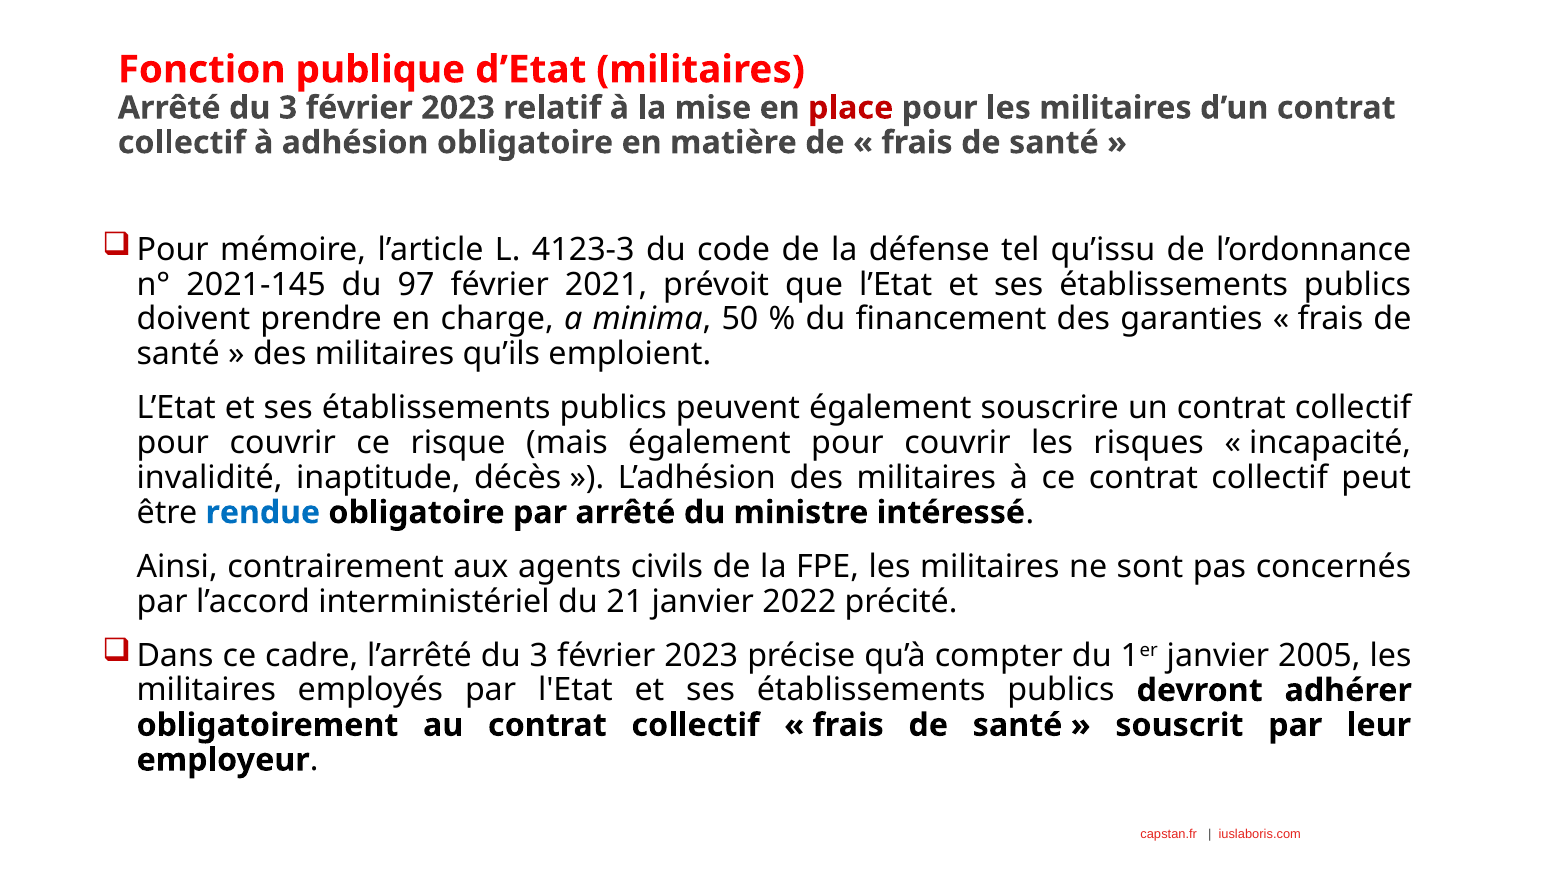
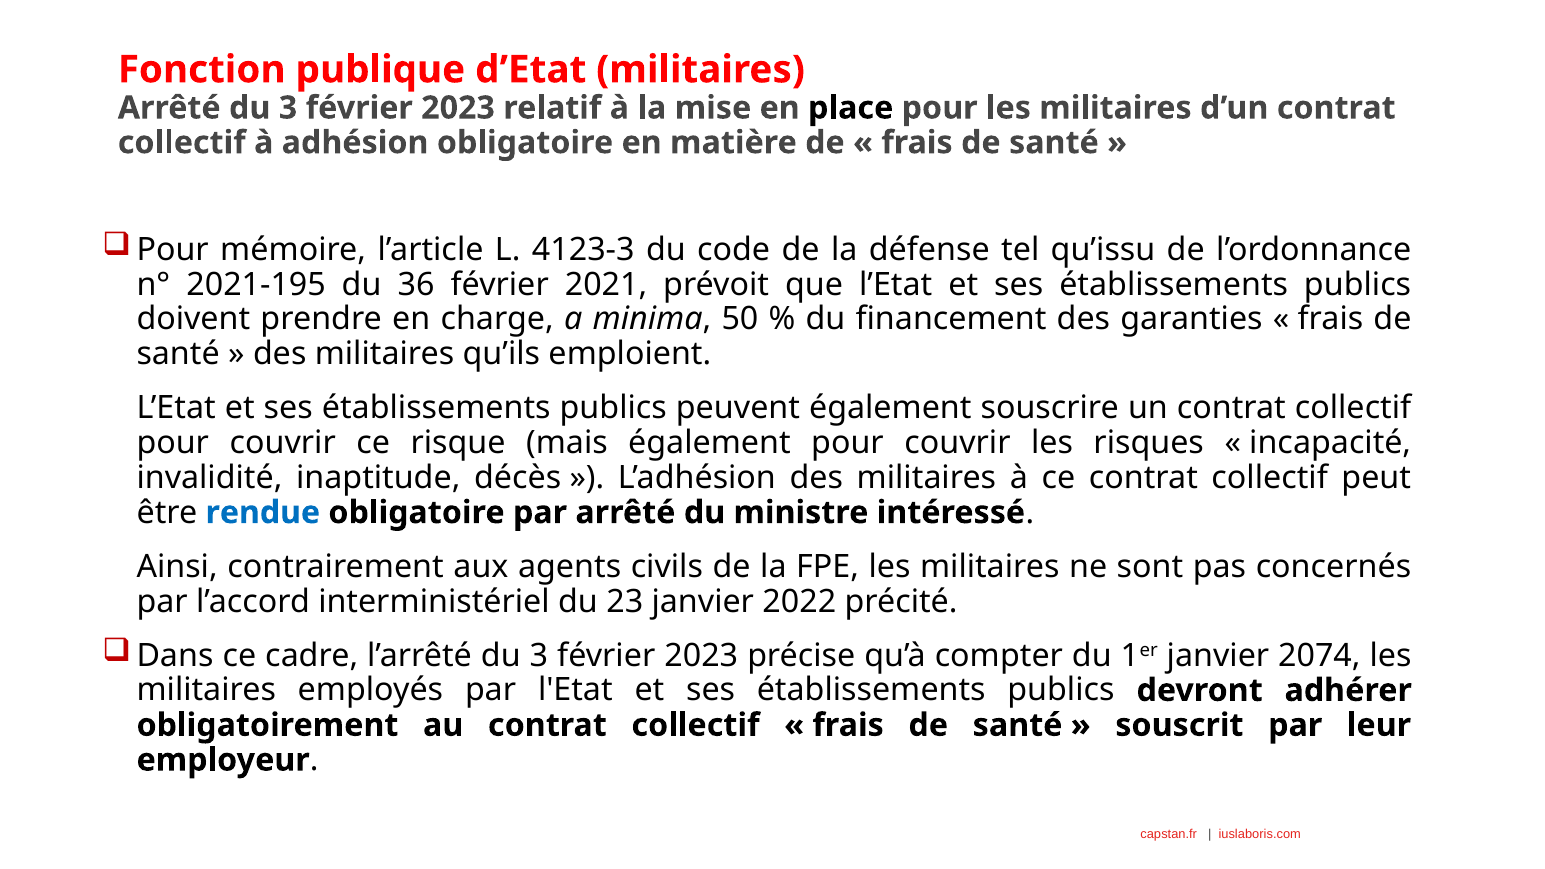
place colour: red -> black (851, 108)
2021-145: 2021-145 -> 2021-195 (256, 284)
97: 97 -> 36 (416, 284)
21: 21 -> 23 (625, 601)
2005: 2005 -> 2074 (1319, 656)
